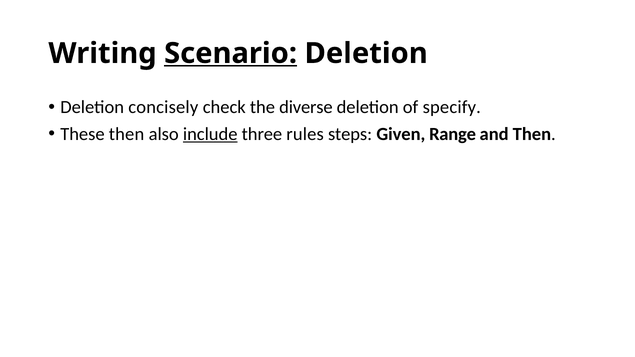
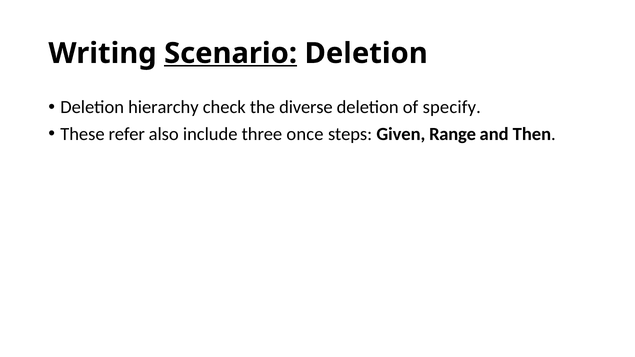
concisely: concisely -> hierarchy (163, 107)
These then: then -> refer (127, 134)
include underline: present -> none (210, 134)
rules: rules -> once (305, 134)
